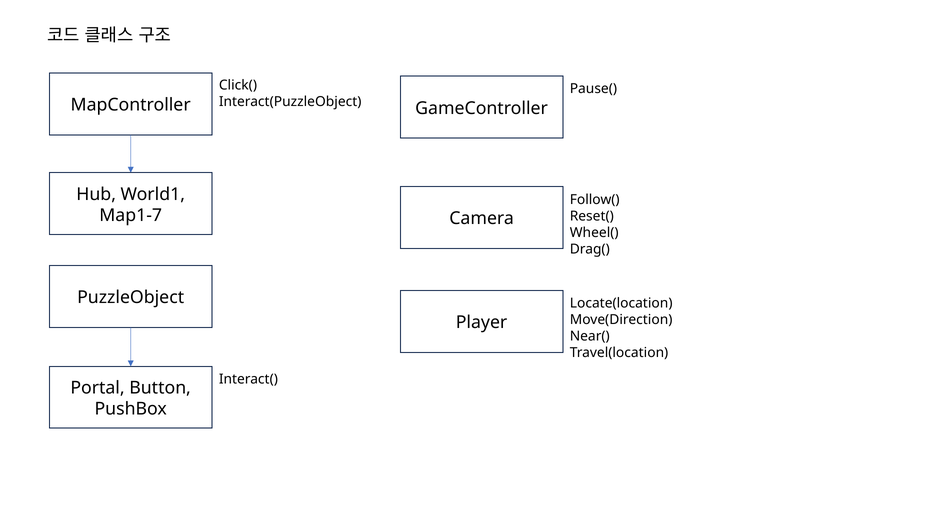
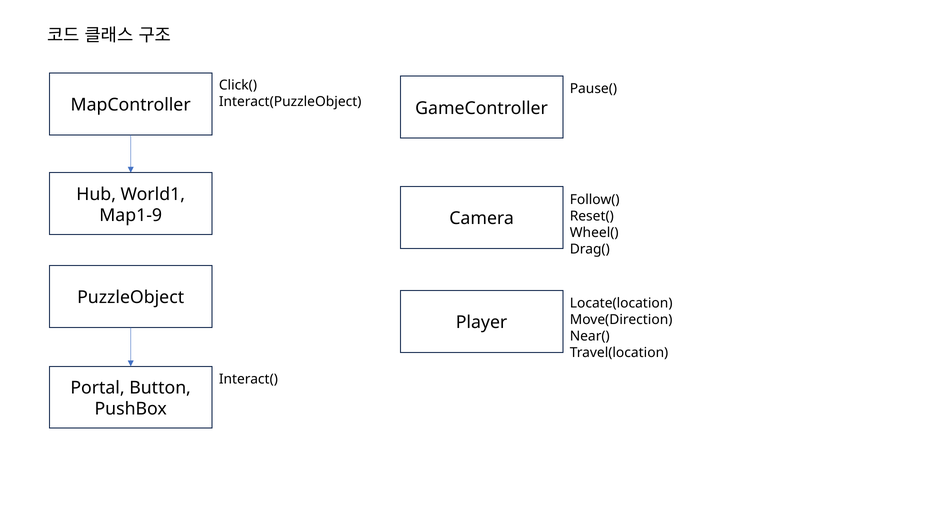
Map1-7: Map1-7 -> Map1-9 (131, 216)
